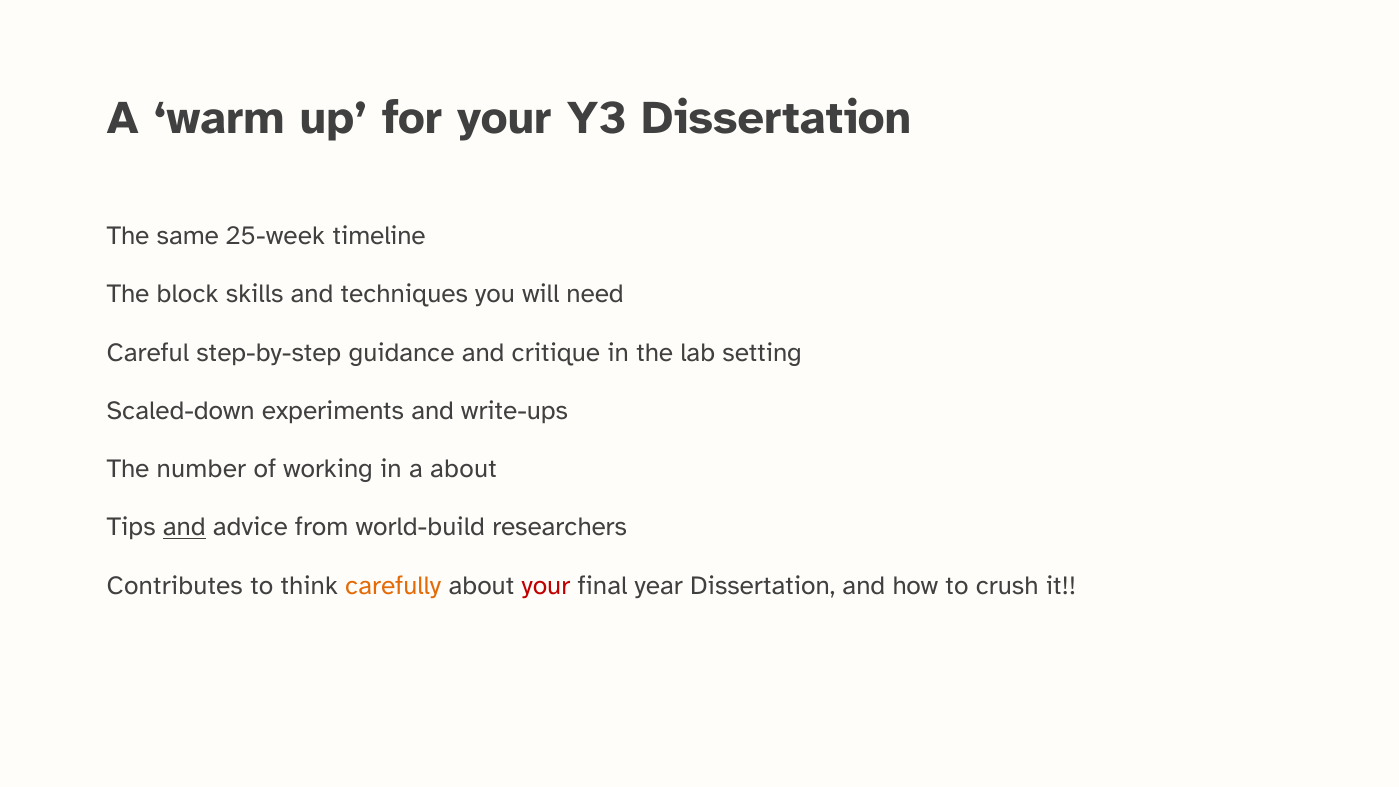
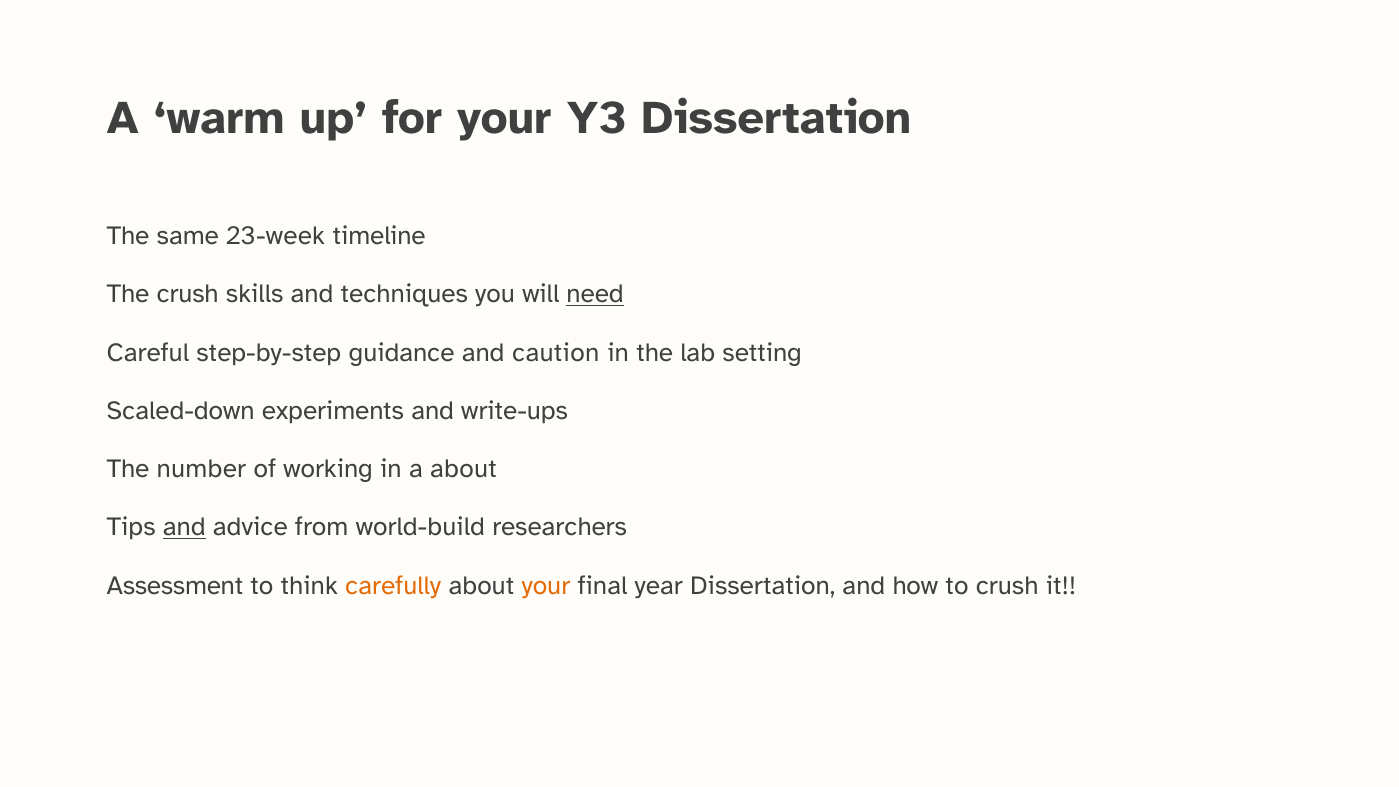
25-week: 25-week -> 23-week (276, 236)
The block: block -> crush (188, 294)
need underline: none -> present (595, 294)
critique: critique -> caution (556, 352)
Contributes: Contributes -> Assessment (175, 586)
your colour: red -> orange (546, 586)
